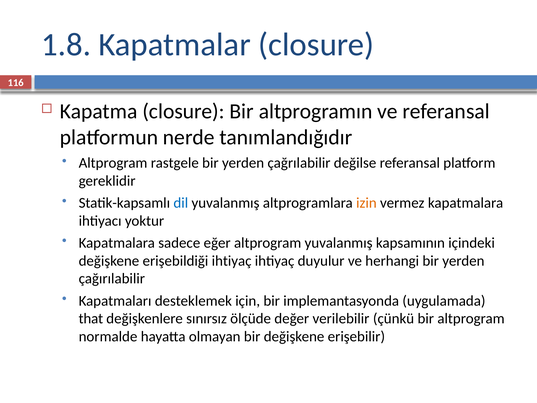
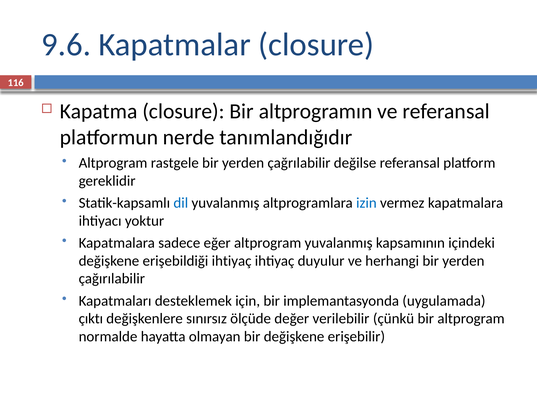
1.8: 1.8 -> 9.6 (66, 45)
izin colour: orange -> blue (366, 203)
that: that -> çıktı (91, 318)
